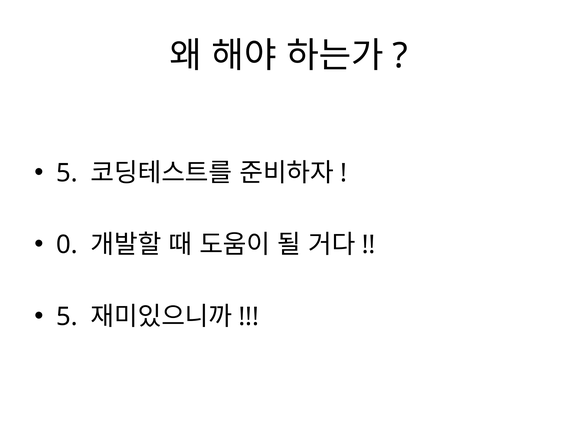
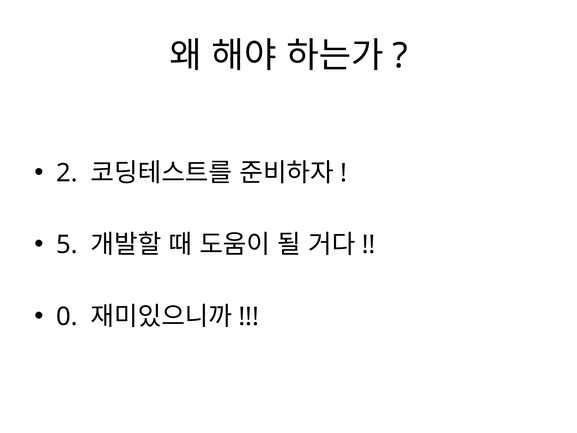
5: 5 -> 2 (67, 173)
0: 0 -> 5 (67, 245)
5: 5 -> 0 (67, 316)
